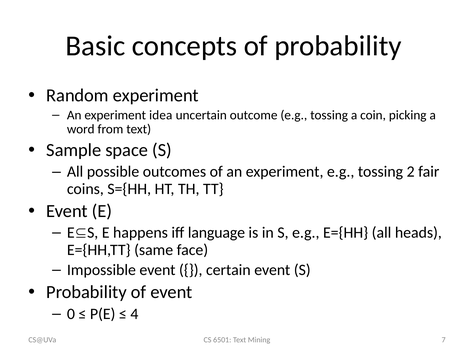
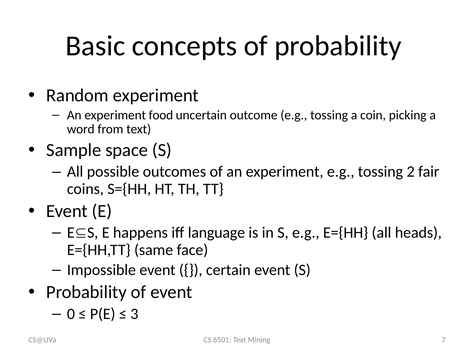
idea: idea -> food (161, 115)
4: 4 -> 3 (134, 313)
